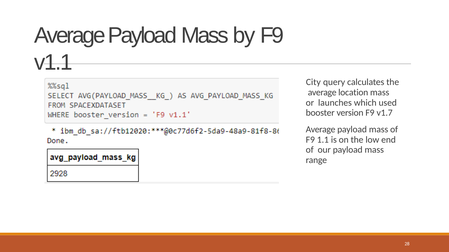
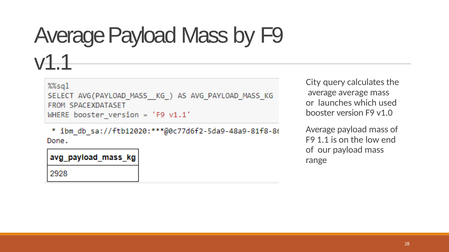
average location: location -> average (353, 93)
v1.7: v1.7 -> v1.0 (385, 113)
